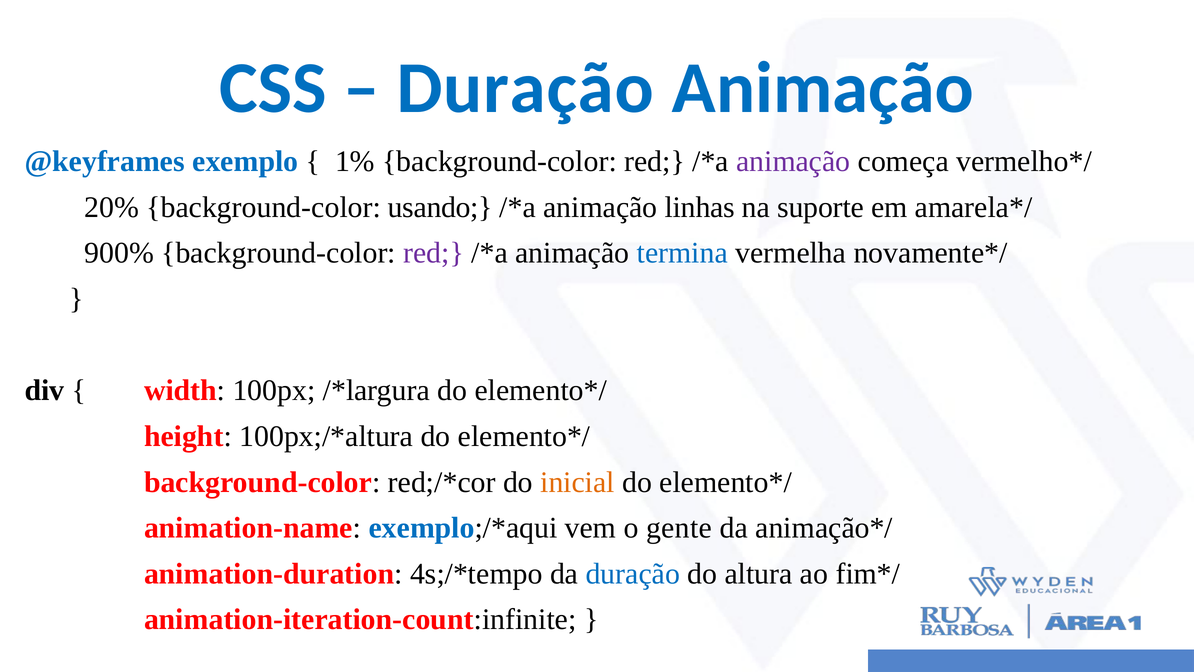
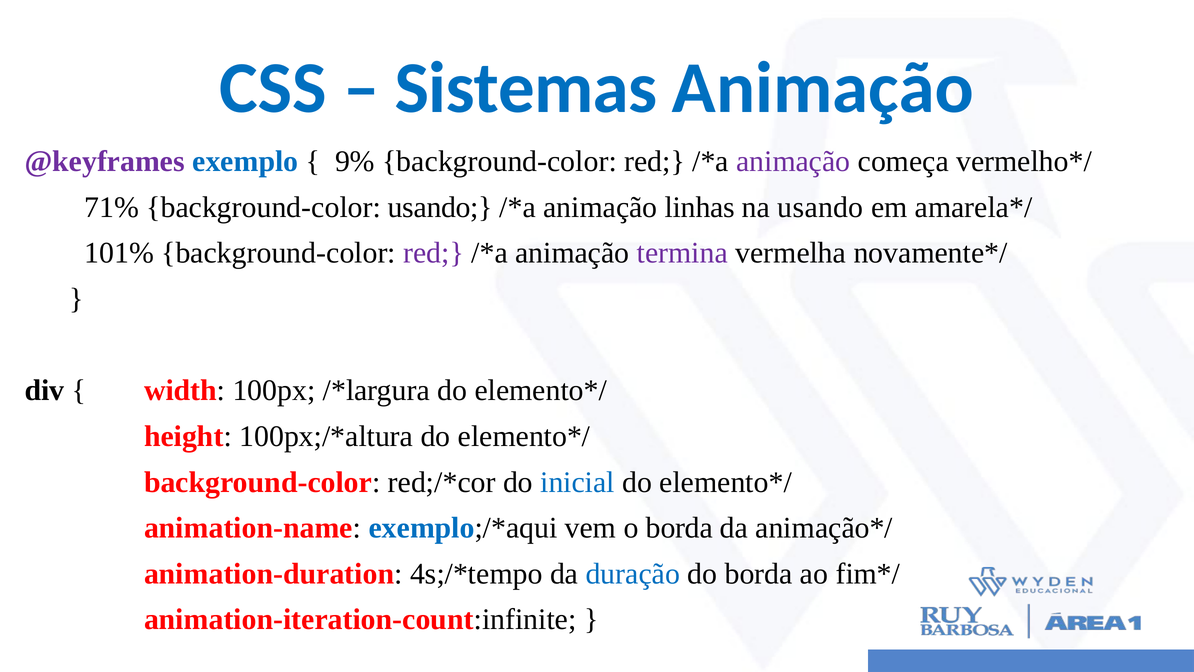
Duração: Duração -> Sistemas (526, 88)
@keyframes colour: blue -> purple (105, 161)
1%: 1% -> 9% (355, 161)
20%: 20% -> 71% (112, 207)
na suporte: suporte -> usando (820, 207)
900%: 900% -> 101% (119, 253)
termina colour: blue -> purple (682, 253)
inicial colour: orange -> blue (577, 482)
o gente: gente -> borda (679, 528)
do altura: altura -> borda (759, 573)
